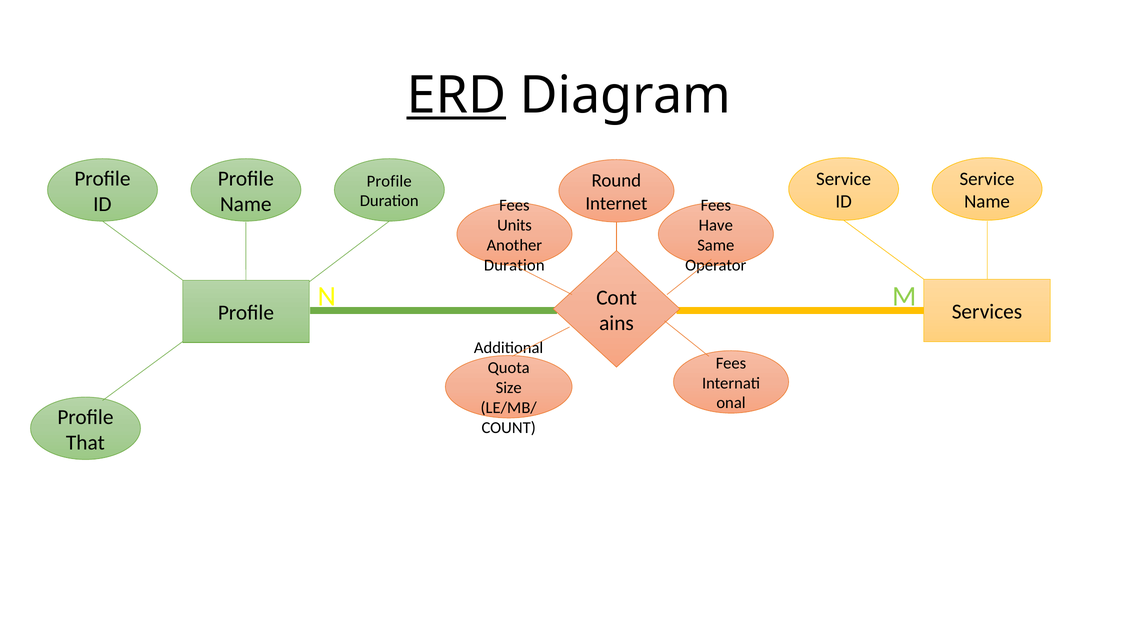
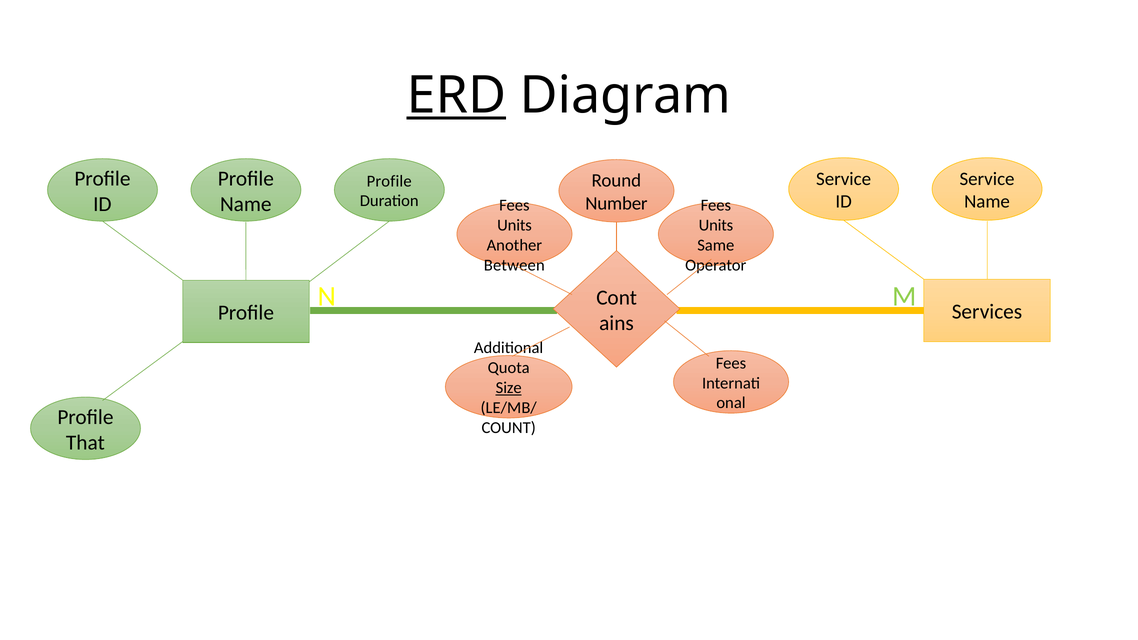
Internet: Internet -> Number (616, 203)
Have: Have -> Units (716, 225)
Duration: Duration -> Between (514, 265)
Size underline: none -> present (509, 388)
